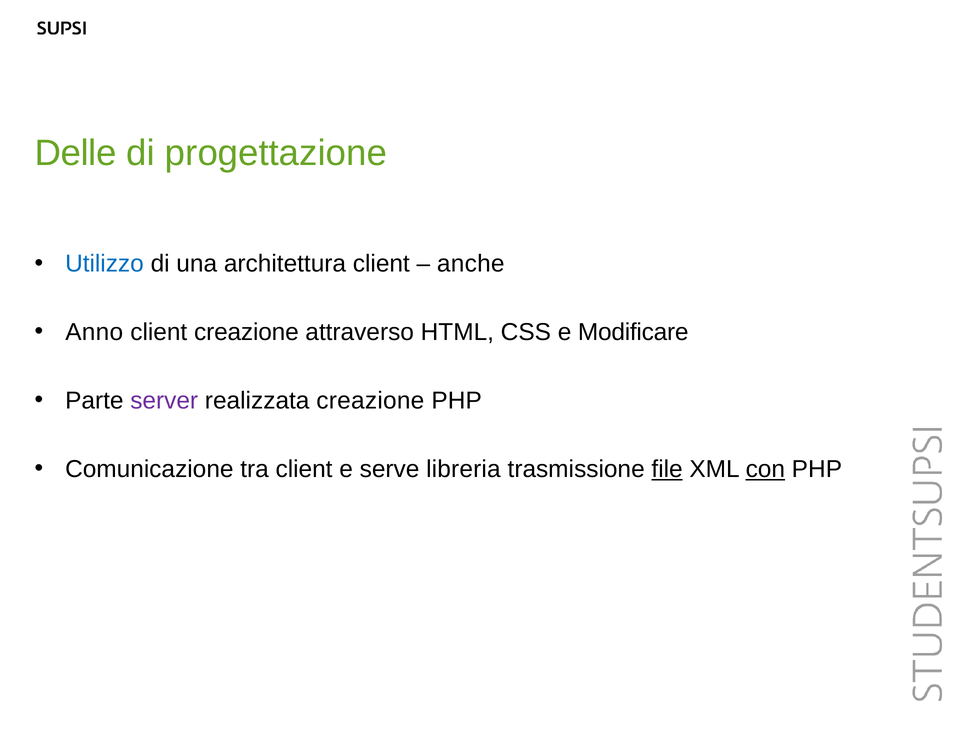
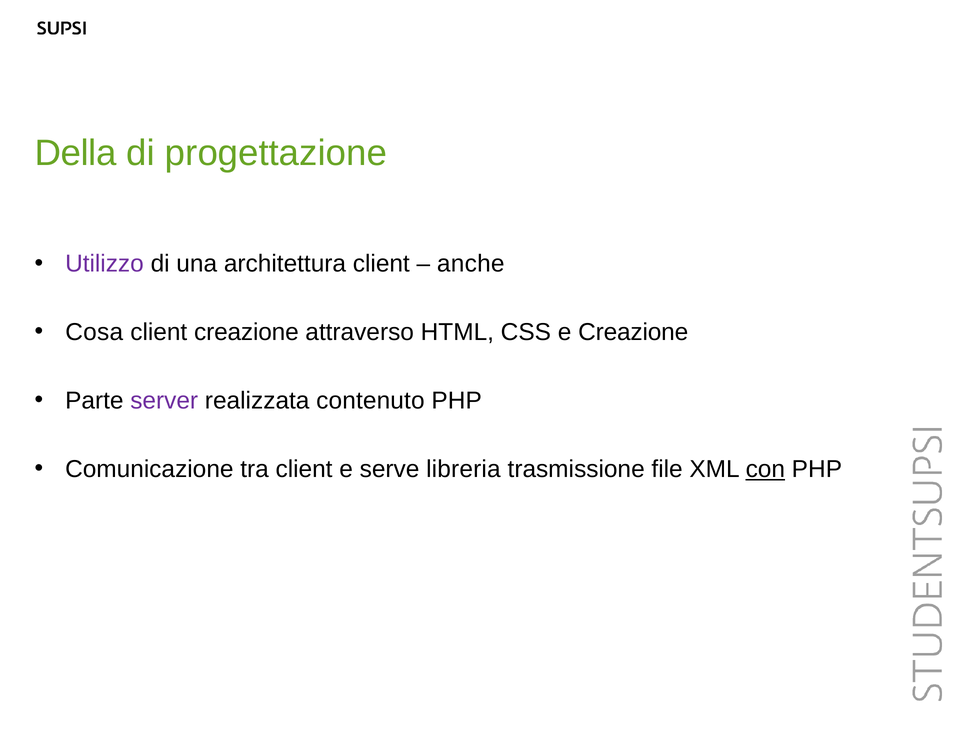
Delle: Delle -> Della (76, 153)
Utilizzo colour: blue -> purple (104, 264)
Anno: Anno -> Cosa (94, 332)
e Modificare: Modificare -> Creazione (633, 332)
realizzata creazione: creazione -> contenuto (370, 401)
file underline: present -> none (667, 469)
